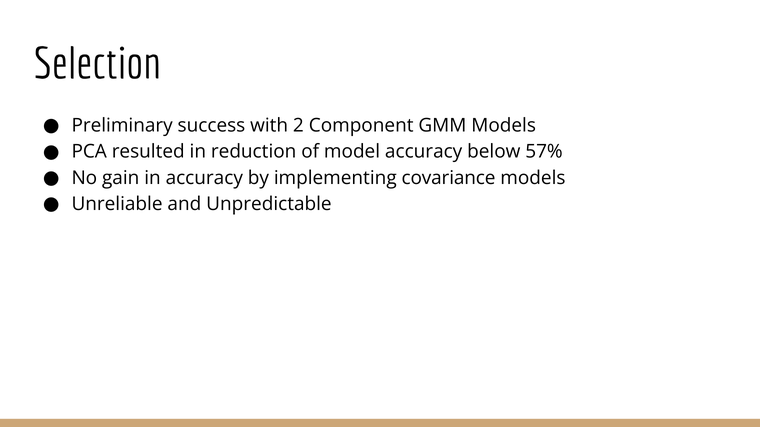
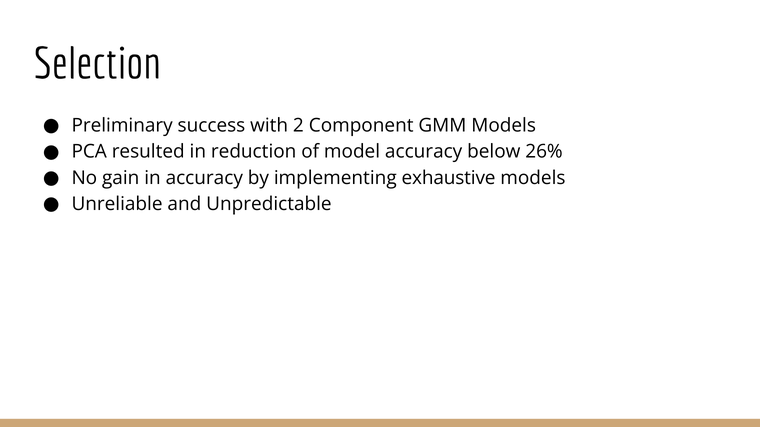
57%: 57% -> 26% (544, 152)
covariance: covariance -> exhaustive (449, 178)
